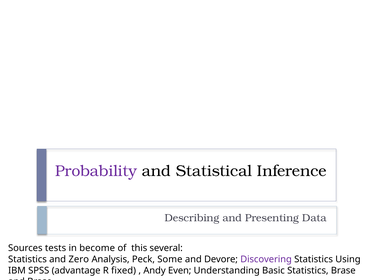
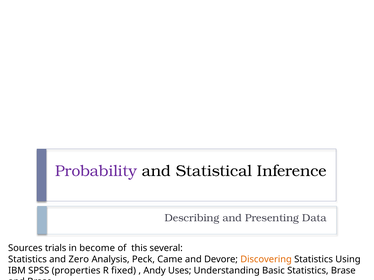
tests: tests -> trials (56, 248)
Some: Some -> Came (170, 260)
Discovering colour: purple -> orange (266, 260)
advantage: advantage -> properties (76, 271)
Even: Even -> Uses (180, 271)
